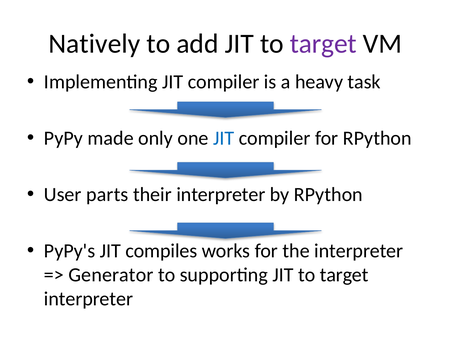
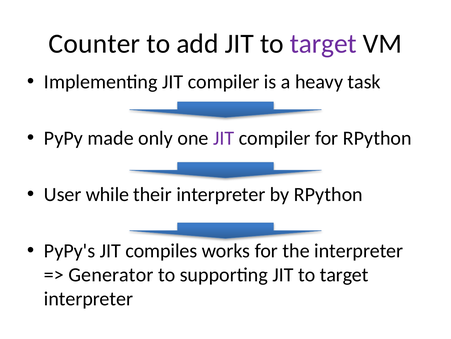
Natively: Natively -> Counter (94, 44)
JIT colour: blue -> purple (224, 138)
parts: parts -> while (107, 194)
